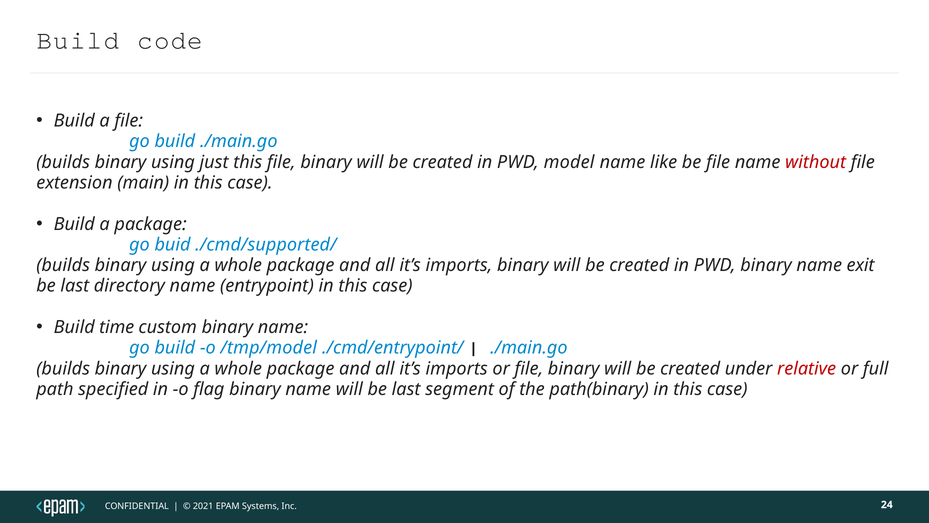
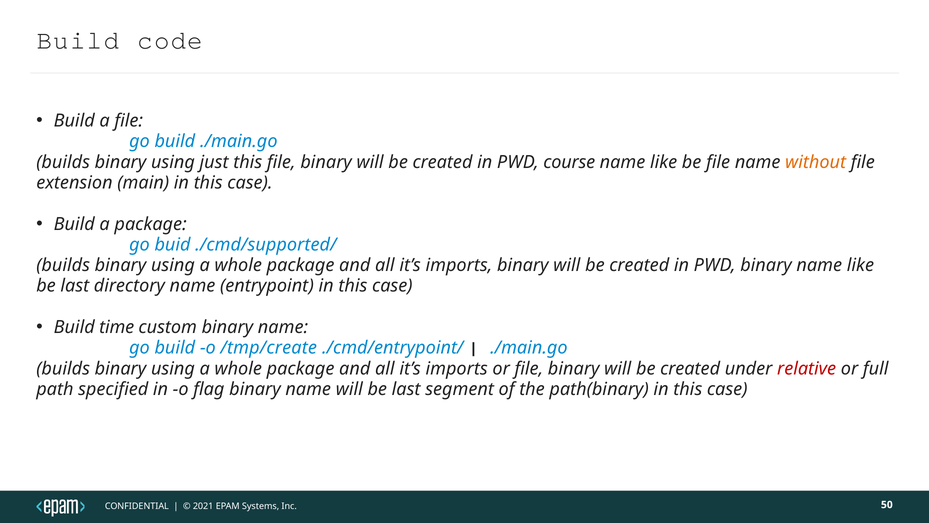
model: model -> course (569, 162)
without colour: red -> orange (816, 162)
binary name exit: exit -> like (860, 265)
/tmp/model: /tmp/model -> /tmp/create (269, 348)
24: 24 -> 50 (887, 504)
